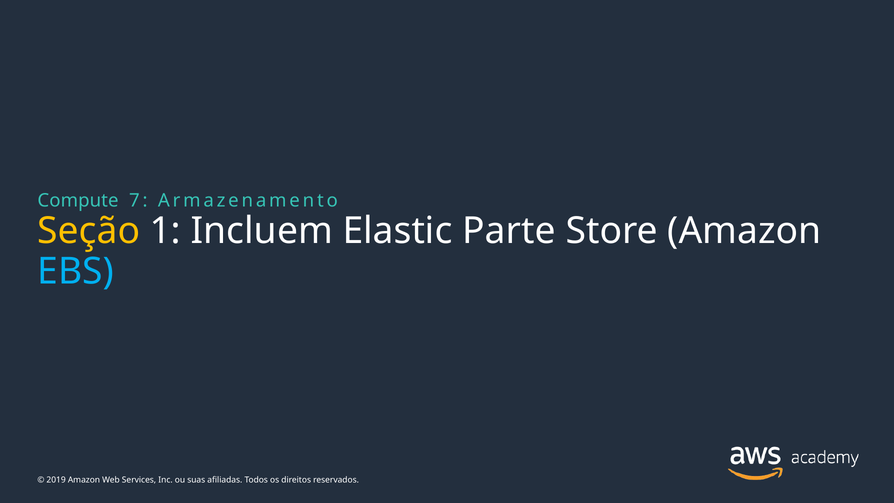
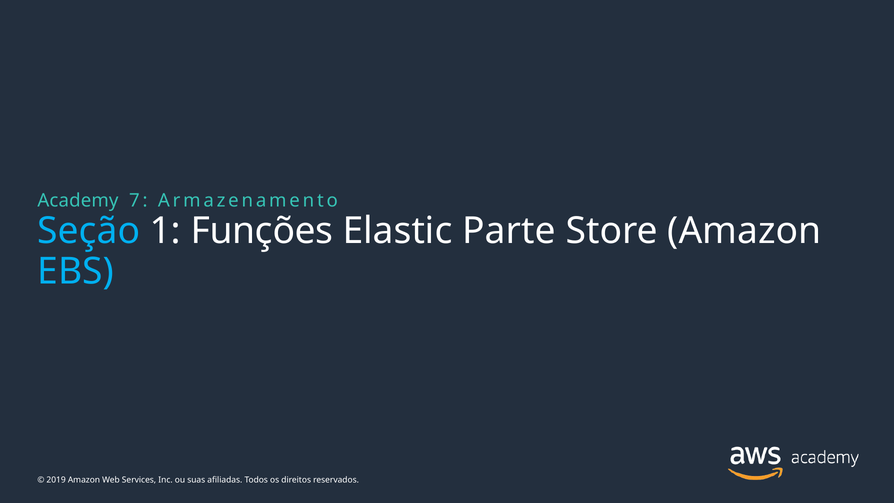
Compute: Compute -> Academy (78, 201)
Seção colour: yellow -> light blue (89, 231)
Incluem: Incluem -> Funções (262, 231)
